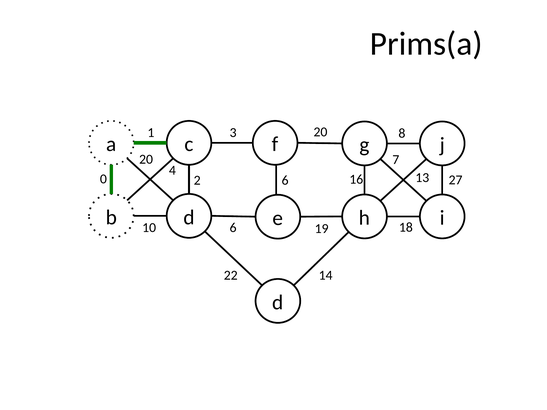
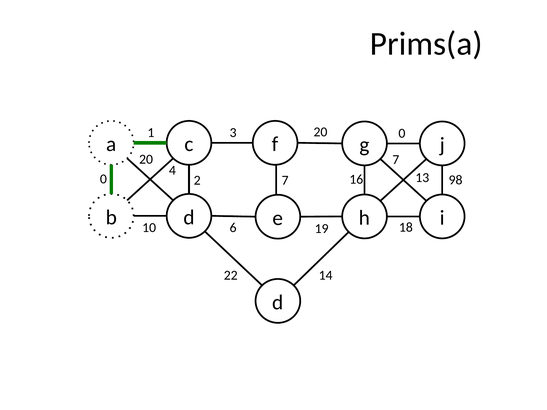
20 8: 8 -> 0 (402, 133)
27: 27 -> 98 (456, 180)
2 6: 6 -> 7 (285, 180)
